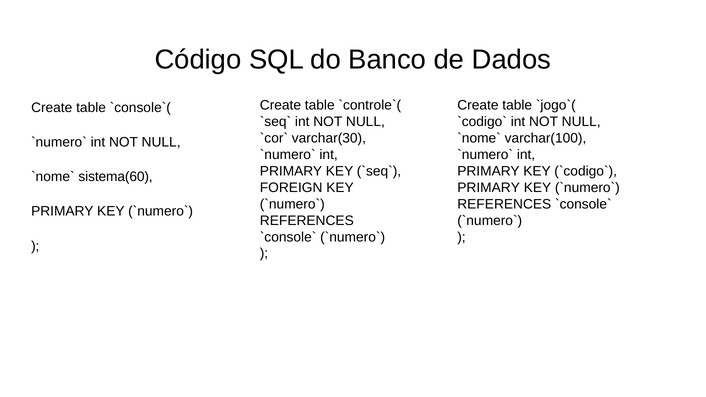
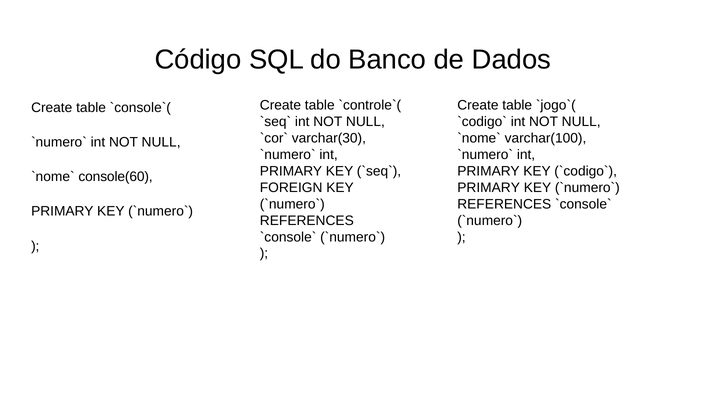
sistema(60: sistema(60 -> console(60 (116, 177)
